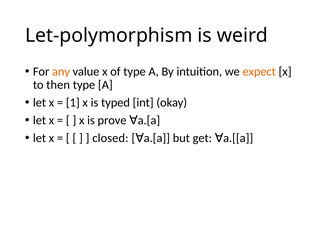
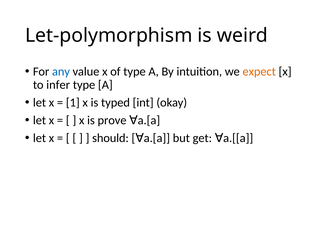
any colour: orange -> blue (61, 72)
then: then -> infer (58, 85)
closed: closed -> should (110, 138)
